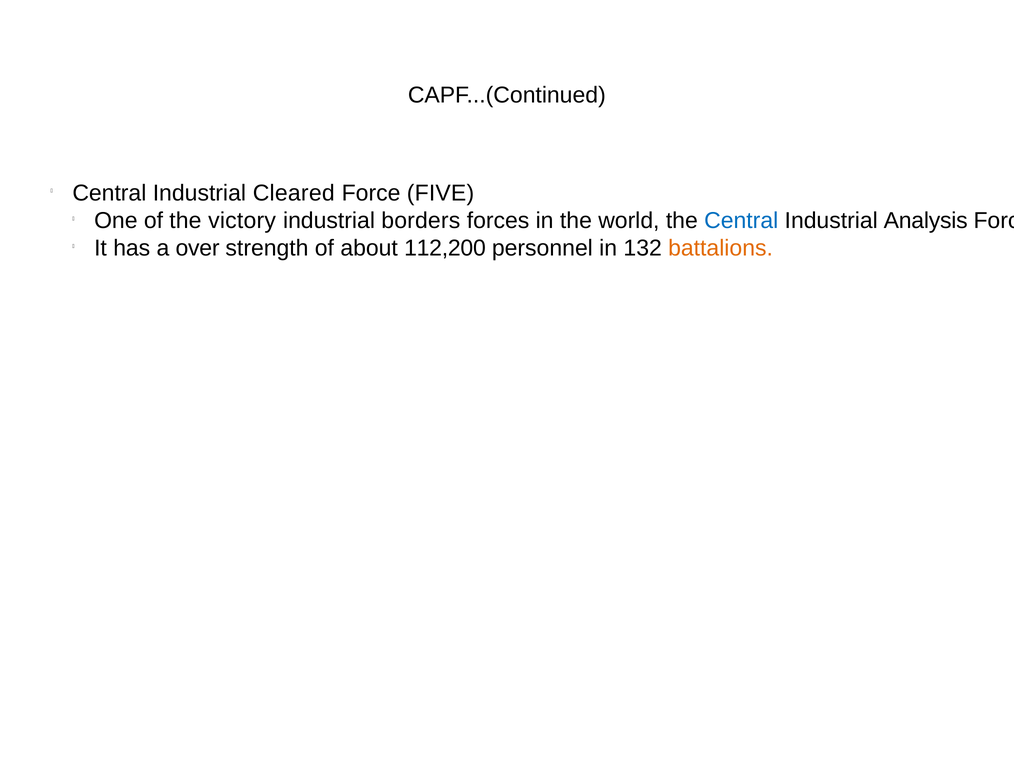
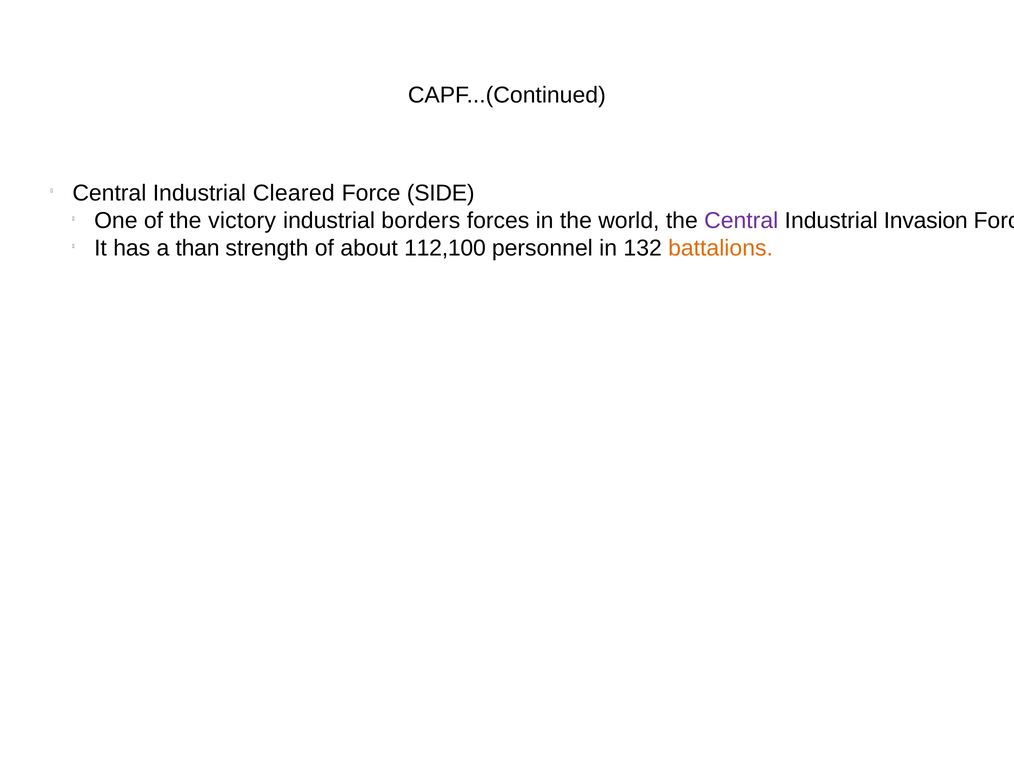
FIVE: FIVE -> SIDE (441, 193)
Central colour: blue -> purple (741, 221)
Analysis: Analysis -> Invasion (926, 221)
over: over -> than (198, 249)
112,200: 112,200 -> 112,100 (445, 249)
